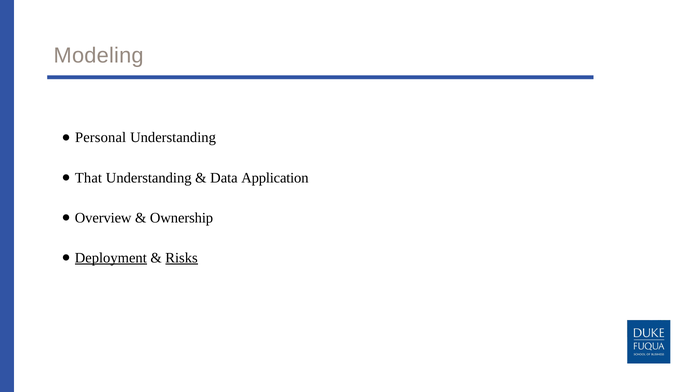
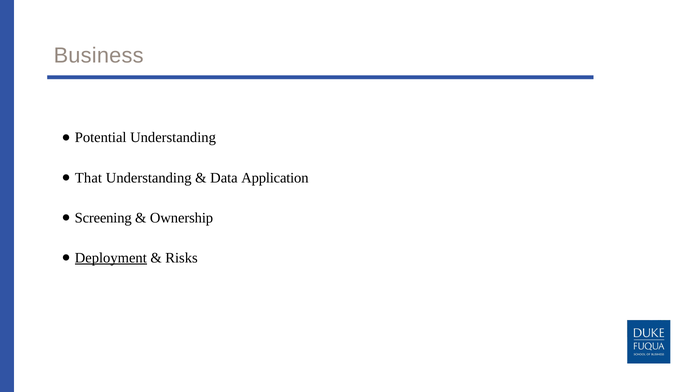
Modeling: Modeling -> Business (99, 56)
Personal: Personal -> Potential (101, 138)
Overview: Overview -> Screening (103, 218)
Risks underline: present -> none (182, 258)
